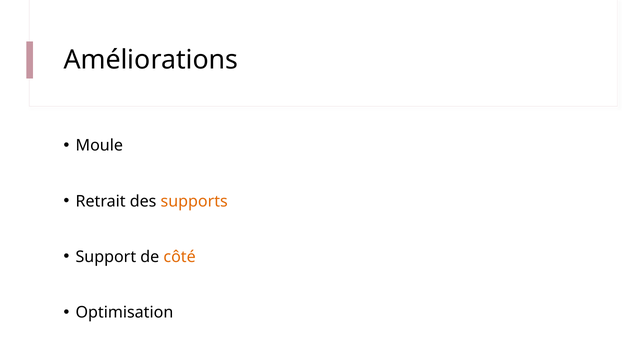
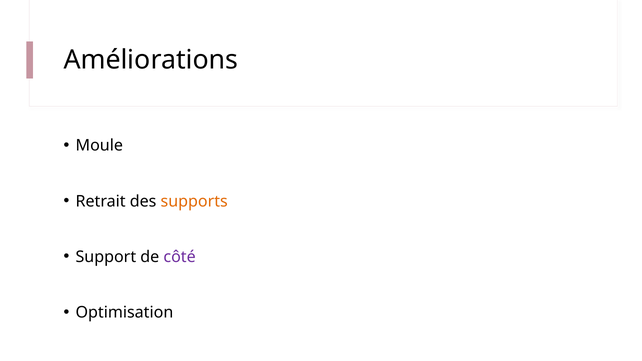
côté colour: orange -> purple (180, 257)
